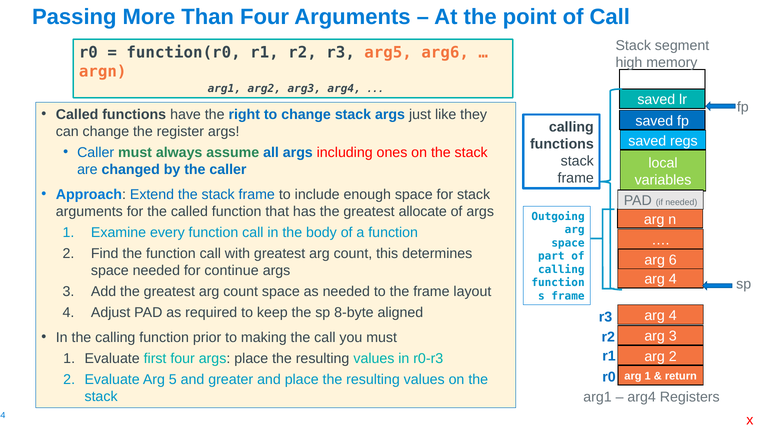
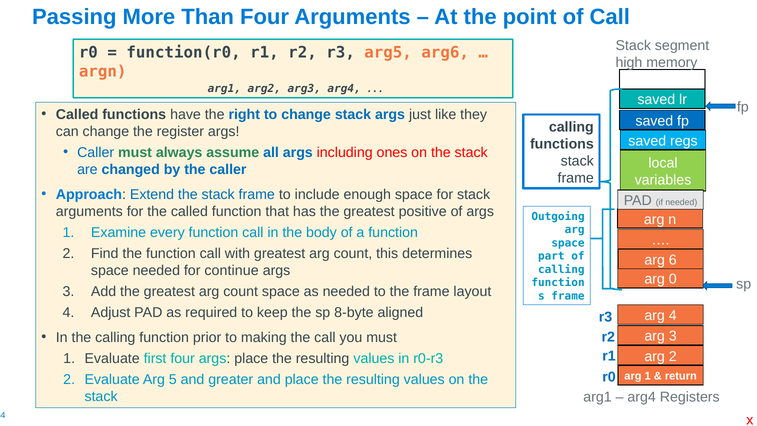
allocate: allocate -> positive (423, 211)
4: 4 -> 0 (673, 279)
